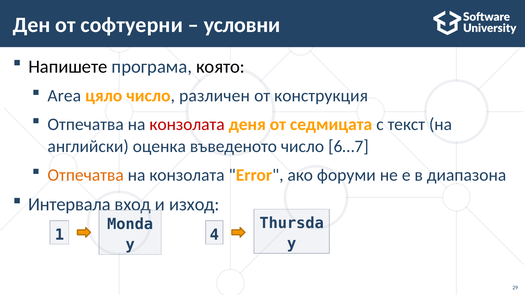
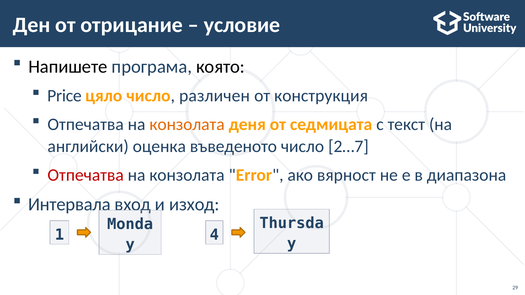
софтуерни: софтуерни -> отрицание (132, 25)
условни: условни -> условиe (242, 25)
Area: Area -> Price (64, 96)
конзолата colour: red -> orange (187, 124)
6…7: 6…7 -> 2…7 (348, 147)
Отпечатва colour: orange -> red (86, 175)
форуми: форуми -> вярност (346, 175)
